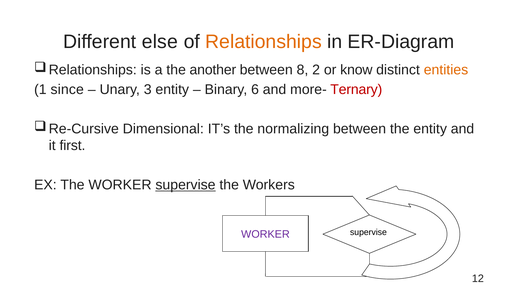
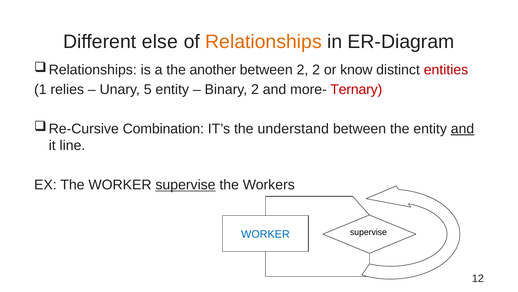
between 8: 8 -> 2 (302, 70)
entities colour: orange -> red (446, 70)
since: since -> relies (67, 89)
3: 3 -> 5 (148, 89)
Binary 6: 6 -> 2 (255, 89)
Dimensional: Dimensional -> Combination (163, 128)
normalizing: normalizing -> understand (293, 128)
and underline: none -> present (463, 128)
first: first -> line (72, 145)
WORKER colour: purple -> blue (265, 234)
